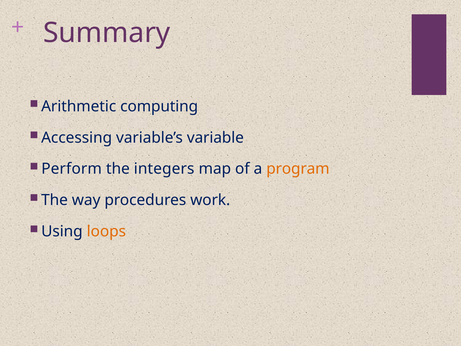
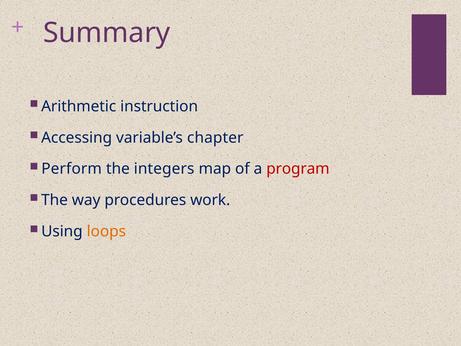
computing: computing -> instruction (159, 106)
variable: variable -> chapter (215, 137)
program colour: orange -> red (298, 169)
